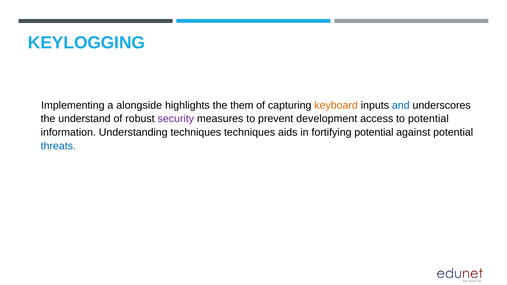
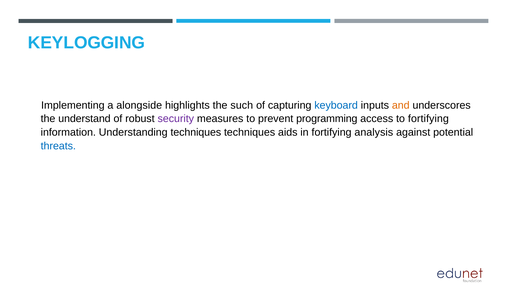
them: them -> such (242, 105)
keyboard colour: orange -> blue (336, 105)
and colour: blue -> orange (401, 105)
development: development -> programming (327, 119)
to potential: potential -> fortifying (428, 119)
fortifying potential: potential -> analysis (374, 132)
